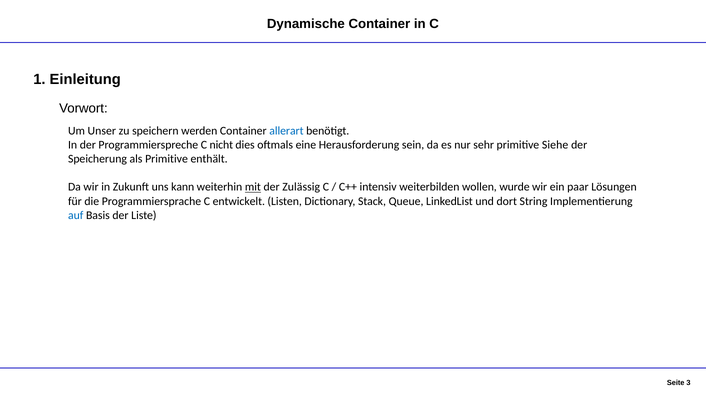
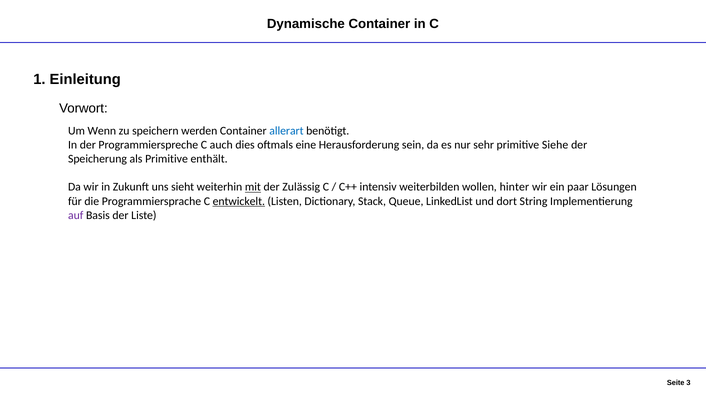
Unser: Unser -> Wenn (102, 131)
nicht: nicht -> auch (221, 145)
kann: kann -> sieht (183, 187)
wurde: wurde -> hinter (514, 187)
entwickelt underline: none -> present (239, 201)
auf colour: blue -> purple (76, 215)
